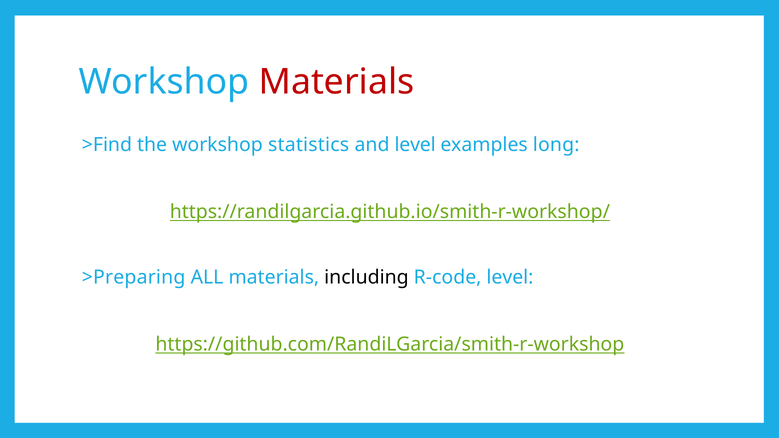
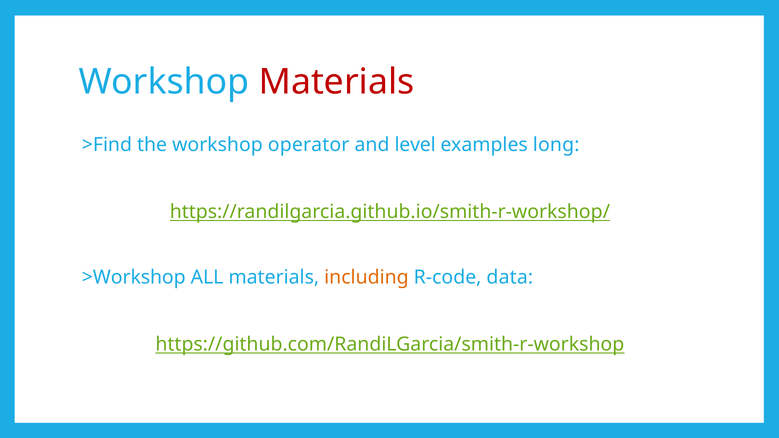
statistics: statistics -> operator (309, 145)
>Preparing: >Preparing -> >Workshop (134, 277)
including colour: black -> orange (366, 277)
R-code level: level -> data (510, 277)
